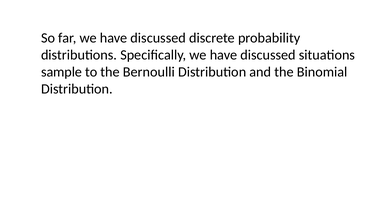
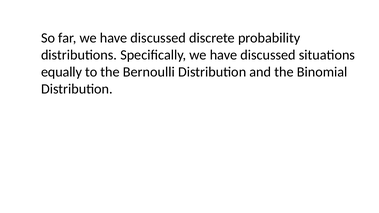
sample: sample -> equally (62, 72)
